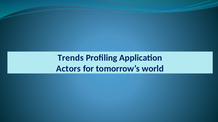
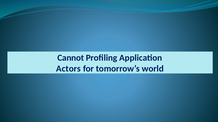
Trends: Trends -> Cannot (71, 58)
